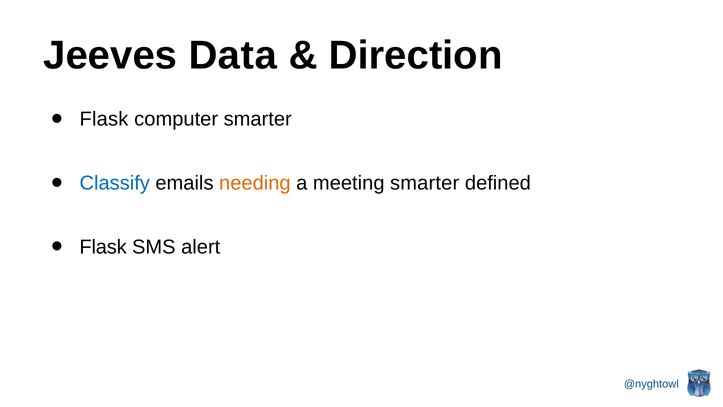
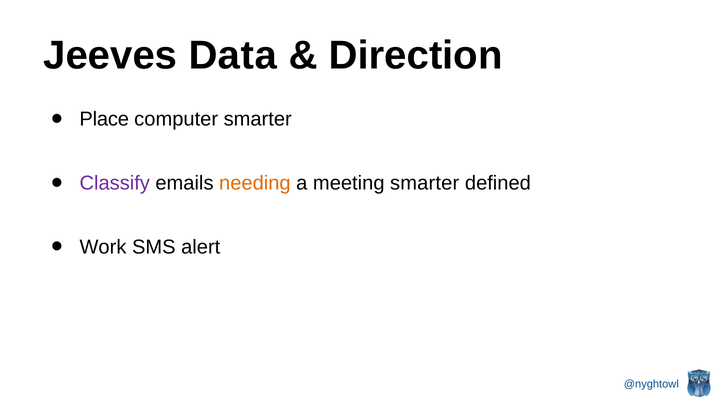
Flask: Flask -> Place (104, 119)
Classify colour: blue -> purple (115, 183)
Flask: Flask -> Work (103, 247)
